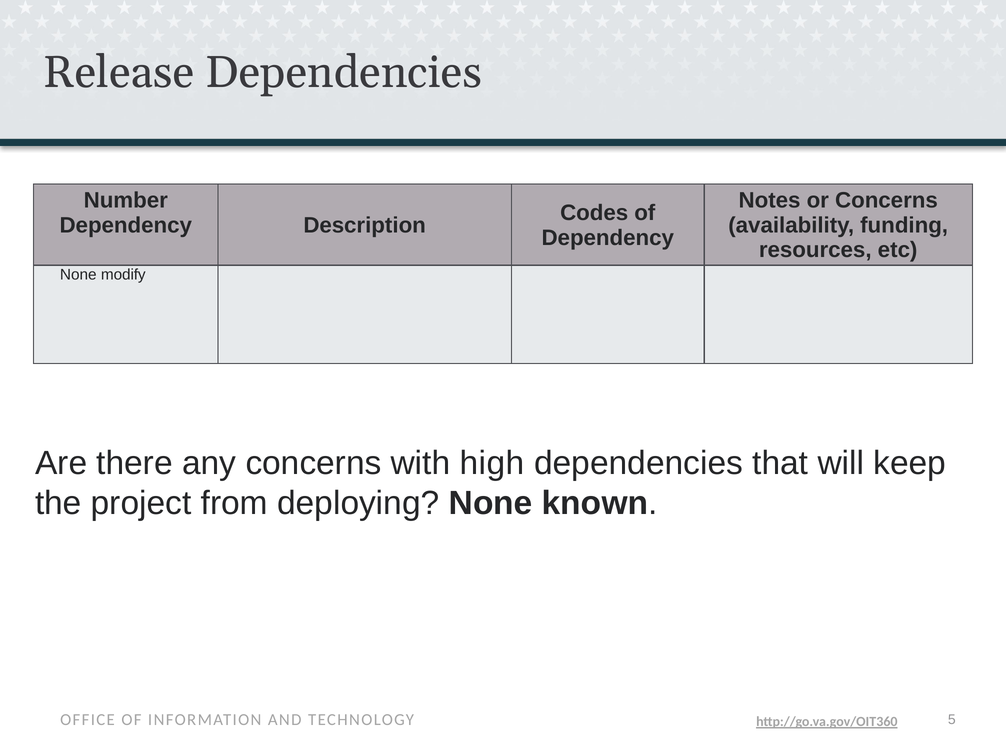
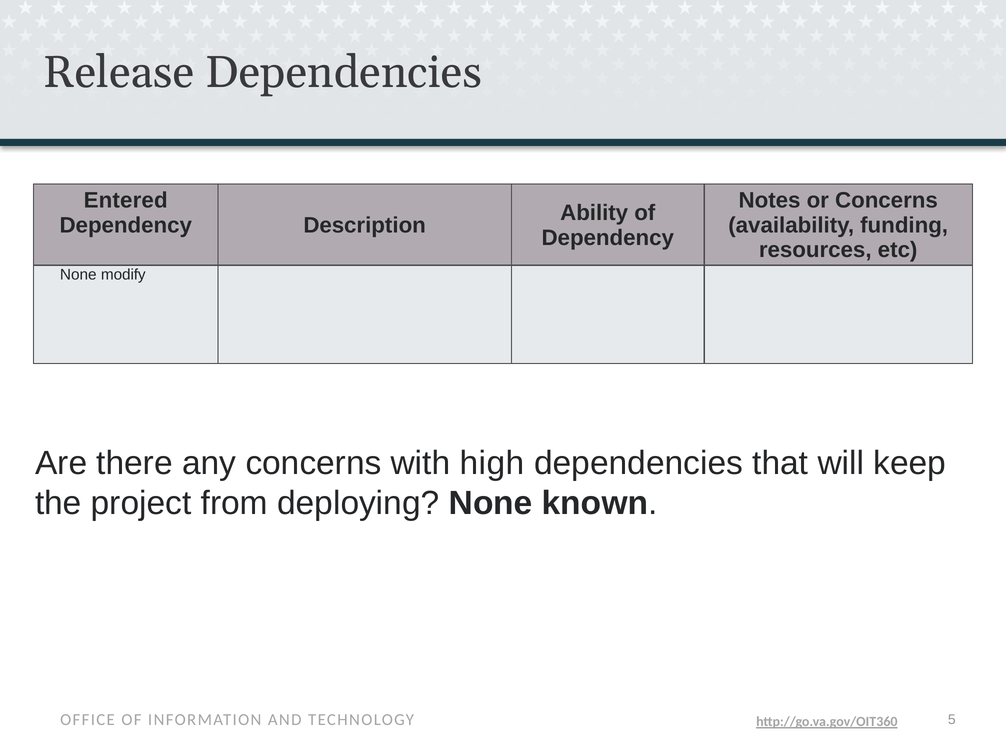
Number: Number -> Entered (126, 201)
Codes: Codes -> Ability (594, 213)
